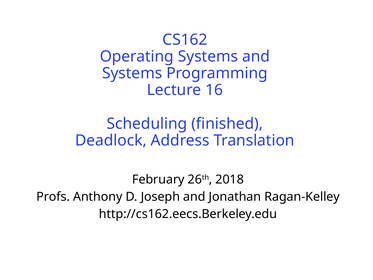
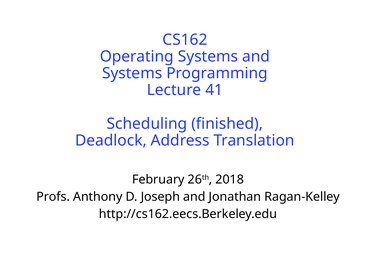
16: 16 -> 41 (214, 90)
